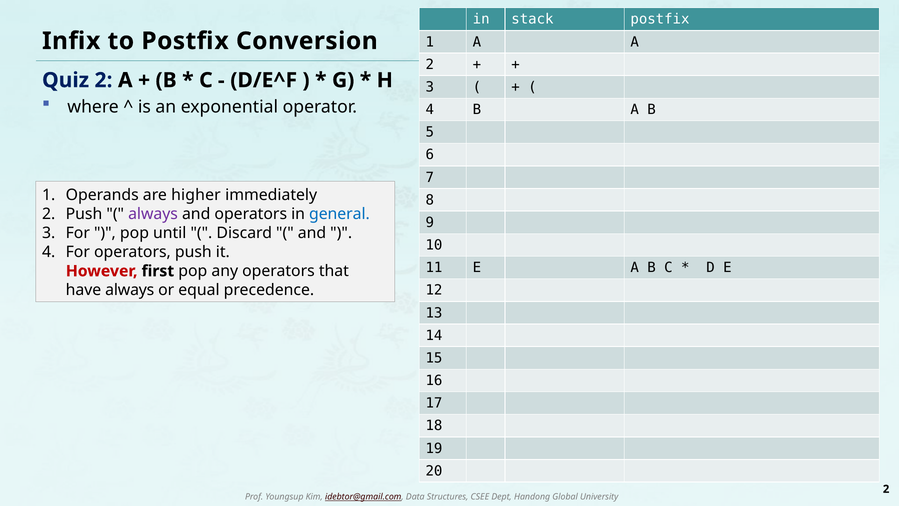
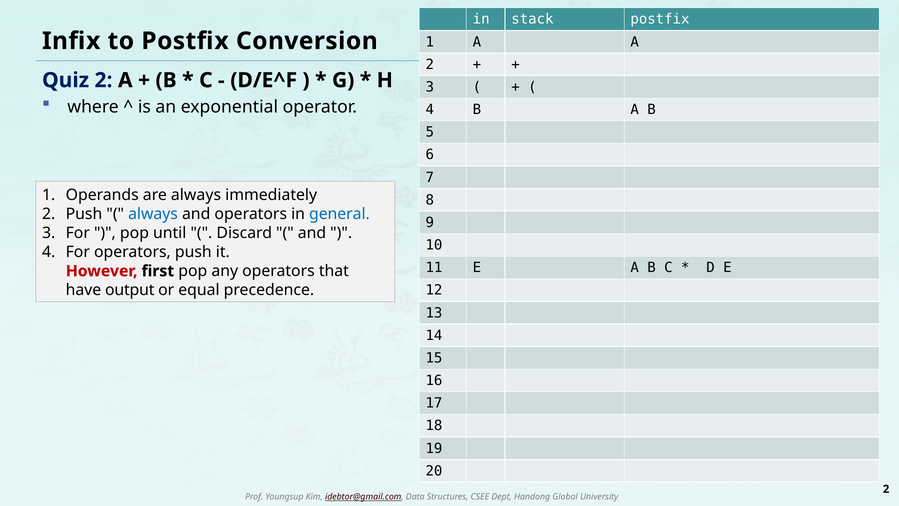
are higher: higher -> always (196, 195)
always colour: purple -> blue (153, 214)
have always: always -> output (130, 290)
